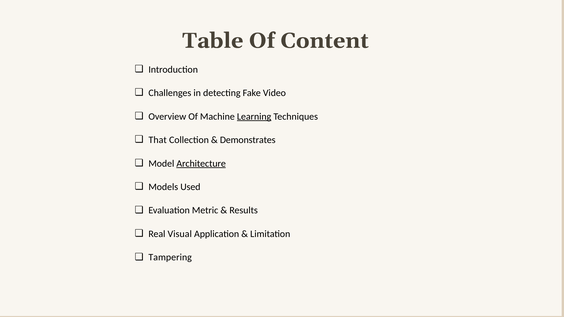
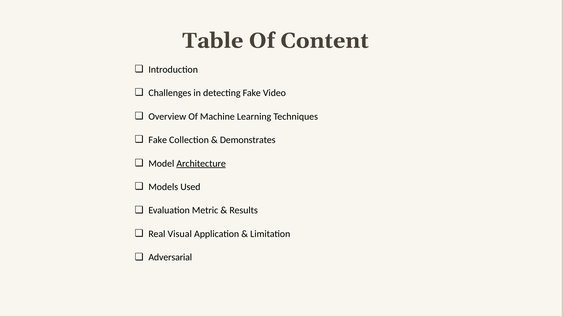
Learning underline: present -> none (254, 117)
That: That -> Fake (158, 140)
Tampering: Tampering -> Adversarial (170, 258)
